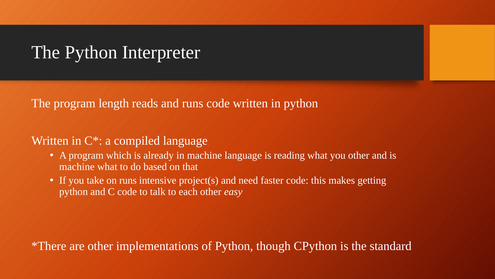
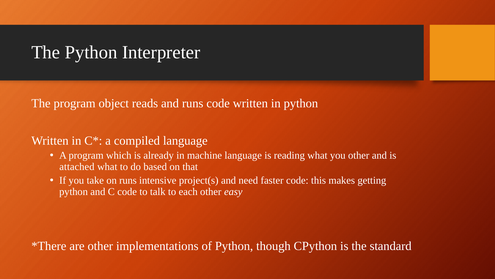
length: length -> object (114, 103)
machine: machine -> attached (77, 166)
